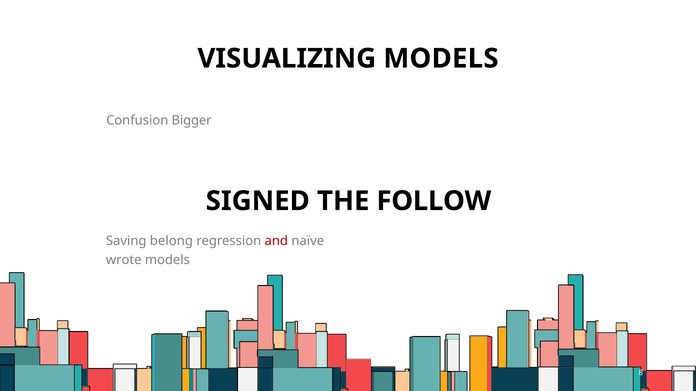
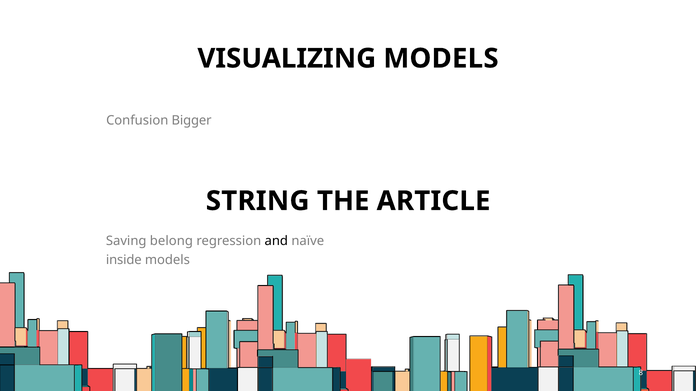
SIGNED: SIGNED -> STRING (258, 201)
FOLLOW: FOLLOW -> ARTICLE (434, 201)
and colour: red -> black (276, 242)
wrote: wrote -> inside (124, 260)
